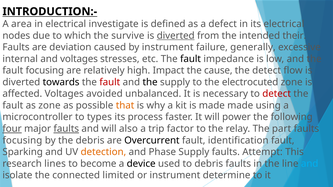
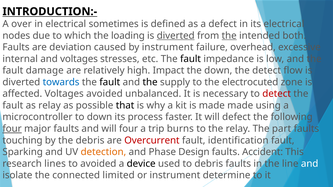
area: area -> over (21, 24)
investigate: investigate -> sometimes (114, 24)
survive: survive -> loading (128, 36)
the underline: none -> present (229, 36)
their: their -> both (294, 36)
generally: generally -> overhead (253, 47)
fault focusing: focusing -> damage (45, 71)
the cause: cause -> down (218, 71)
towards colour: black -> blue (61, 82)
fault colour: red -> black (110, 82)
as zone: zone -> relay (50, 106)
that colour: orange -> black (125, 106)
to types: types -> down (100, 117)
will power: power -> defect (236, 117)
faults underline: present -> none (66, 129)
will also: also -> four (129, 129)
factor: factor -> burns (180, 129)
focusing: focusing -> touching (22, 141)
Overcurrent colour: black -> red (152, 141)
Phase Supply: Supply -> Design (194, 152)
Attempt: Attempt -> Accident (263, 152)
to become: become -> avoided (98, 164)
and colour: light blue -> white (310, 164)
